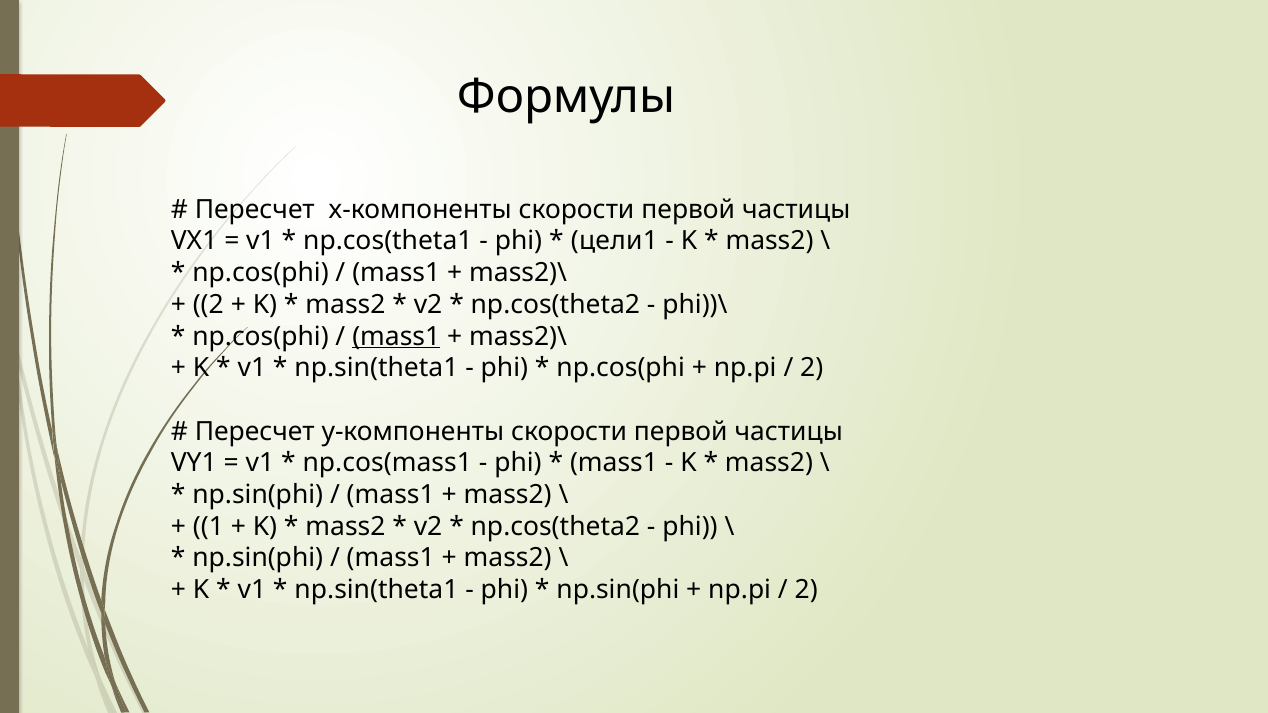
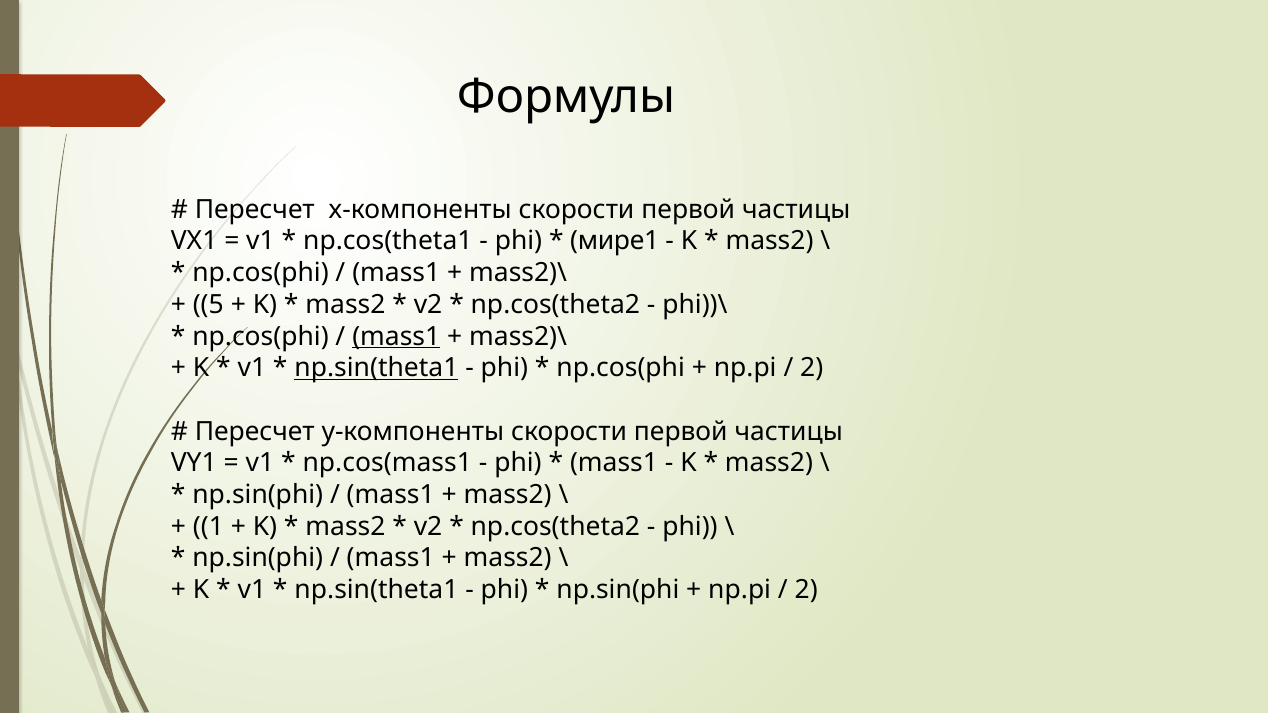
цели1: цели1 -> мире1 (615, 241)
2: 2 -> 5 (208, 305)
np.sin(theta1 underline: none -> present (376, 368)
